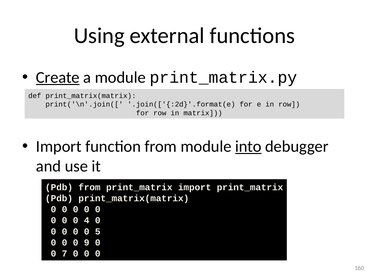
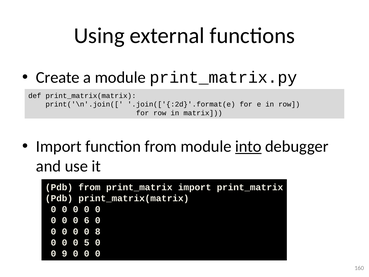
Create underline: present -> none (58, 77)
4: 4 -> 6 (87, 220)
5: 5 -> 8 (98, 231)
9: 9 -> 5 (87, 242)
7: 7 -> 9 (65, 253)
